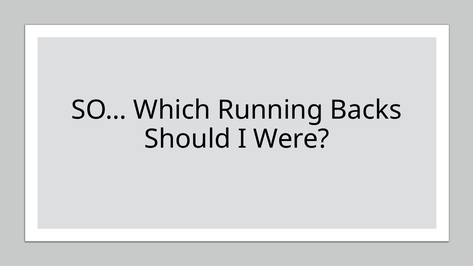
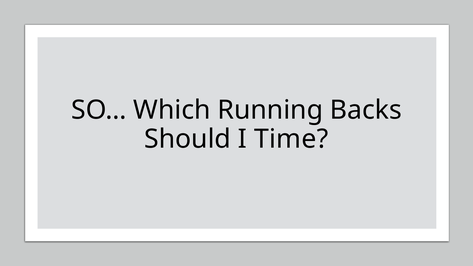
Were: Were -> Time (291, 139)
